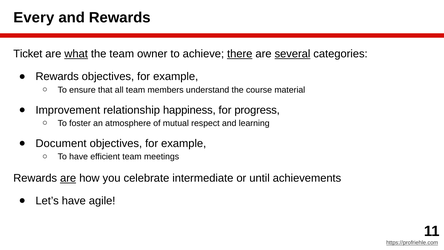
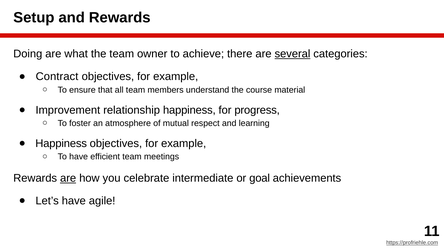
Every: Every -> Setup (34, 18)
Ticket: Ticket -> Doing (28, 54)
what underline: present -> none (76, 54)
there underline: present -> none (240, 54)
Rewards: Rewards -> Contract (57, 77)
Document: Document -> Happiness (61, 143)
until: until -> goal (260, 178)
